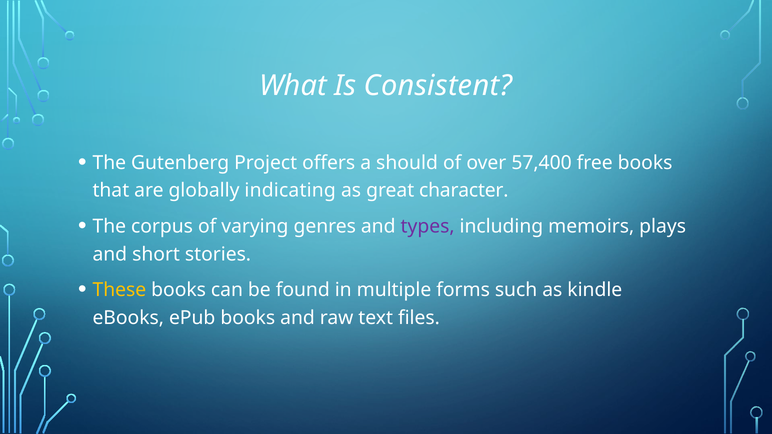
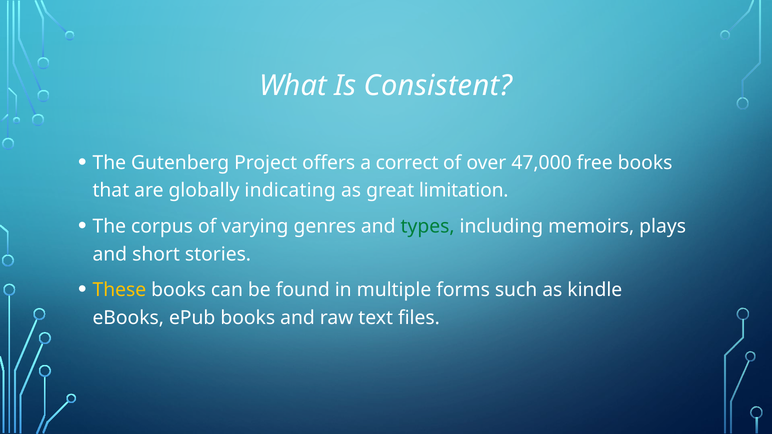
should: should -> correct (407, 163)
57,400: 57,400 -> 47,000 (542, 163)
character: character -> limitation (464, 191)
types colour: purple -> green (428, 227)
